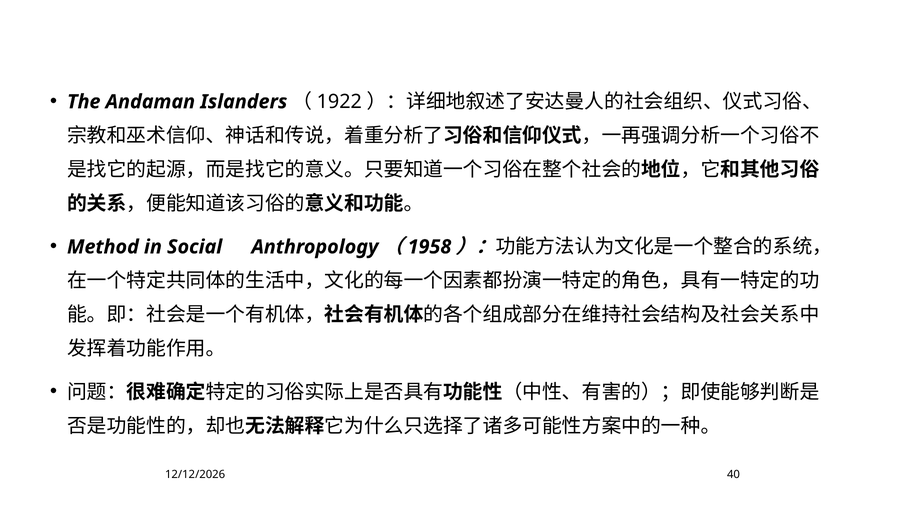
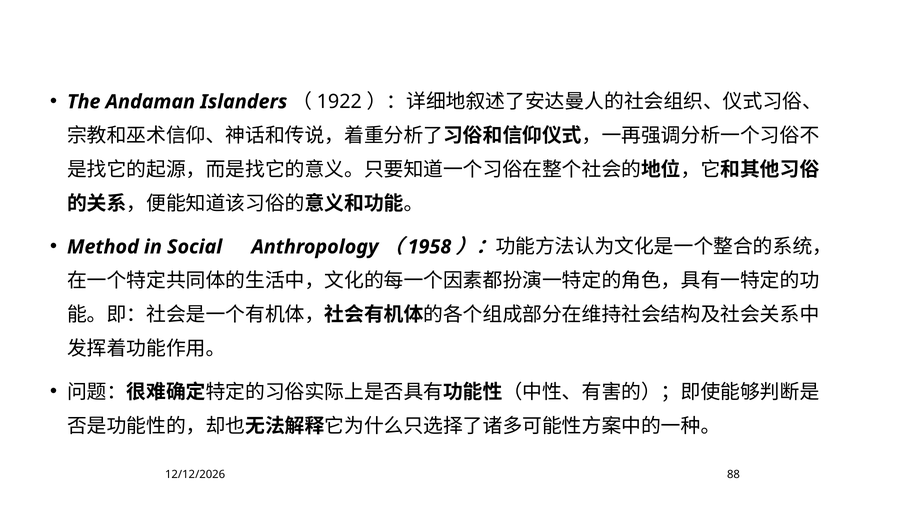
40: 40 -> 88 (733, 474)
